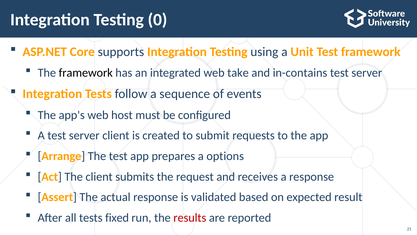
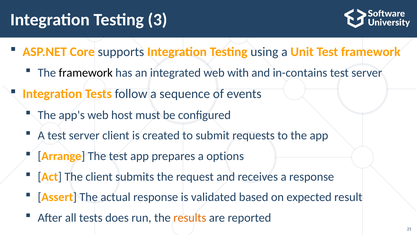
0: 0 -> 3 (158, 20)
take: take -> with (238, 73)
fixed: fixed -> does (117, 217)
results colour: red -> orange (190, 217)
